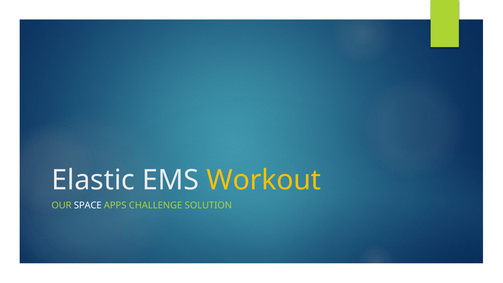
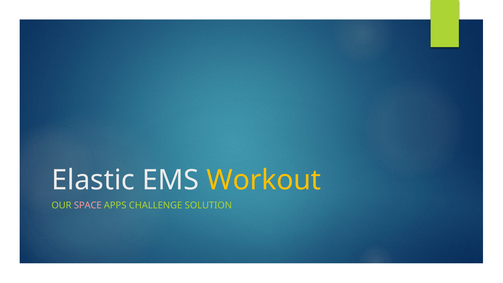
SPACE colour: white -> pink (88, 205)
